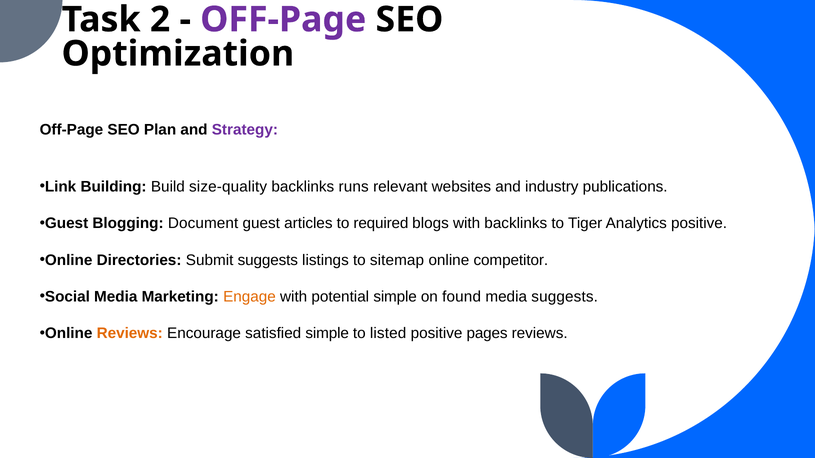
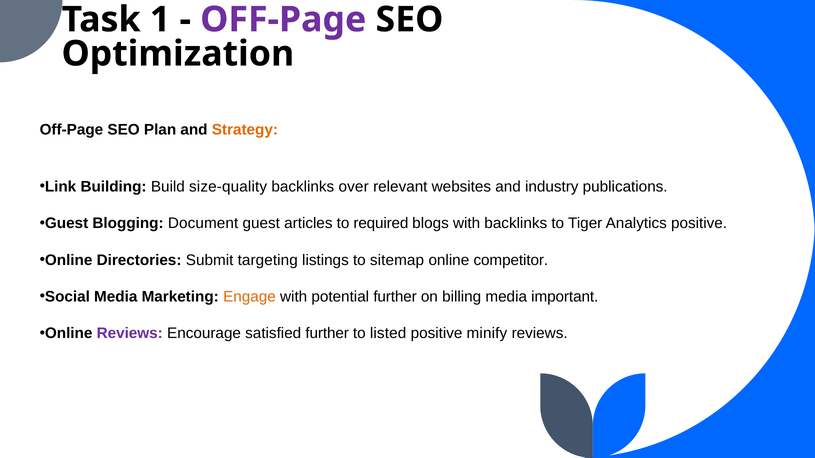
2: 2 -> 1 (160, 20)
Strategy colour: purple -> orange (245, 130)
runs: runs -> over (354, 187)
Submit suggests: suggests -> targeting (268, 260)
potential simple: simple -> further (395, 297)
found: found -> billing (462, 297)
media suggests: suggests -> important (565, 297)
Reviews colour: orange -> purple (130, 334)
satisfied simple: simple -> further (327, 334)
pages: pages -> minify (487, 334)
